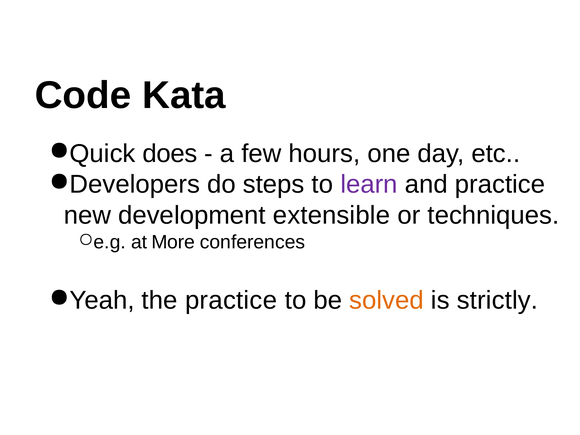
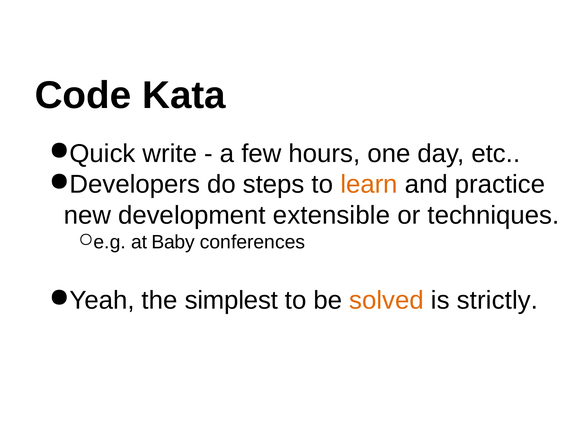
does: does -> write (170, 154)
learn colour: purple -> orange (369, 184)
More: More -> Baby (173, 242)
the practice: practice -> simplest (231, 300)
